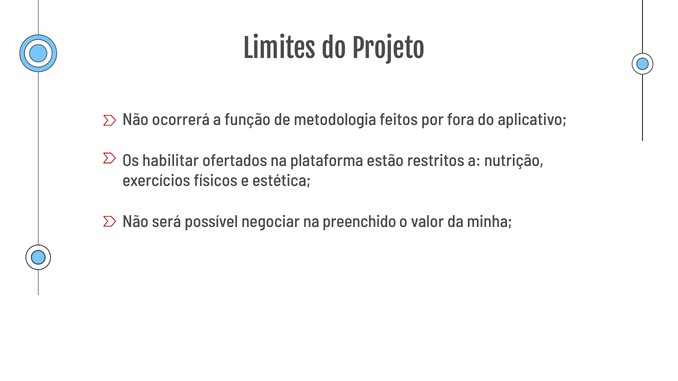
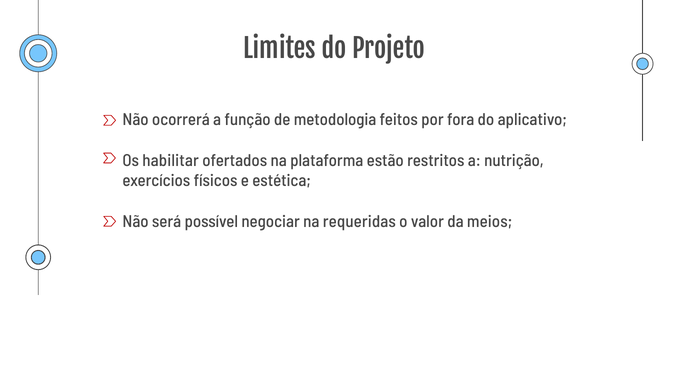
preenchido: preenchido -> requeridas (359, 222)
minha: minha -> meios (490, 222)
